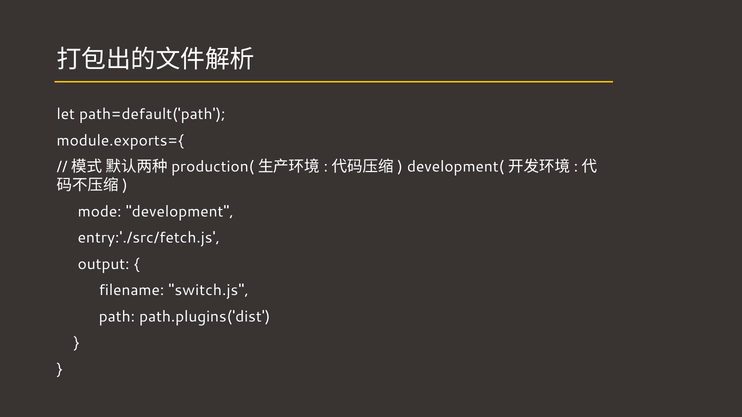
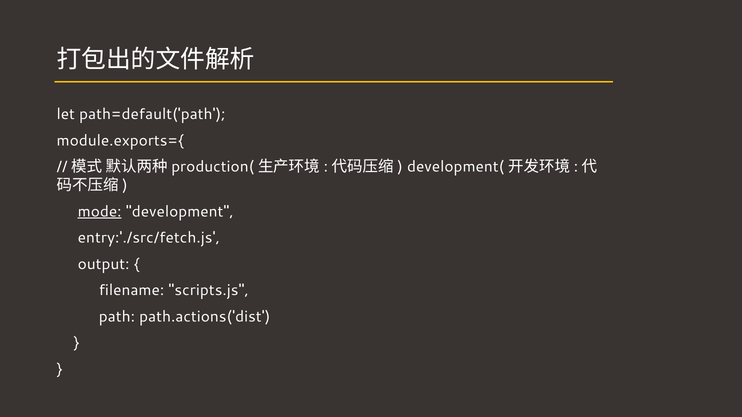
mode underline: none -> present (100, 212)
switch.js: switch.js -> scripts.js (209, 291)
path.plugins('dist: path.plugins('dist -> path.actions('dist (205, 317)
